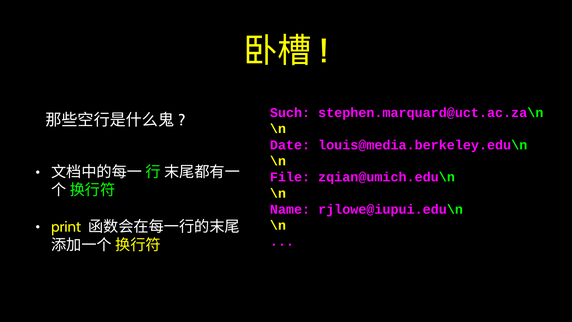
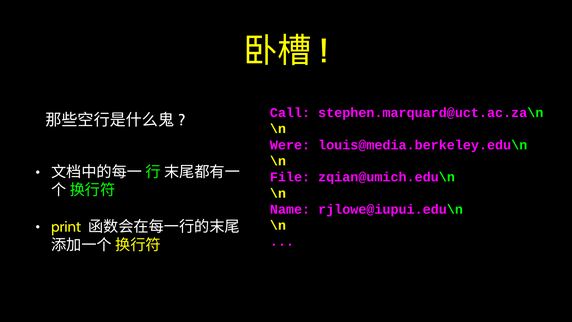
Such: Such -> Call (290, 113)
Date: Date -> Were (290, 145)
